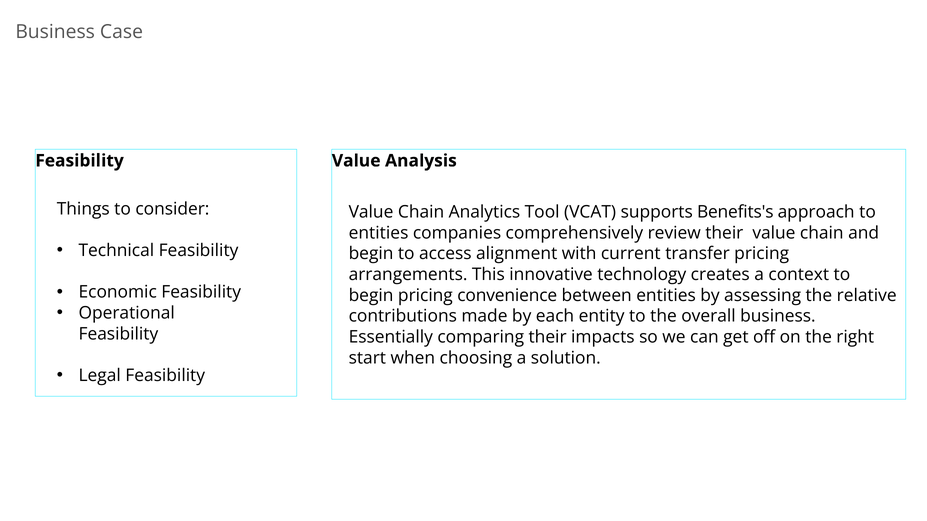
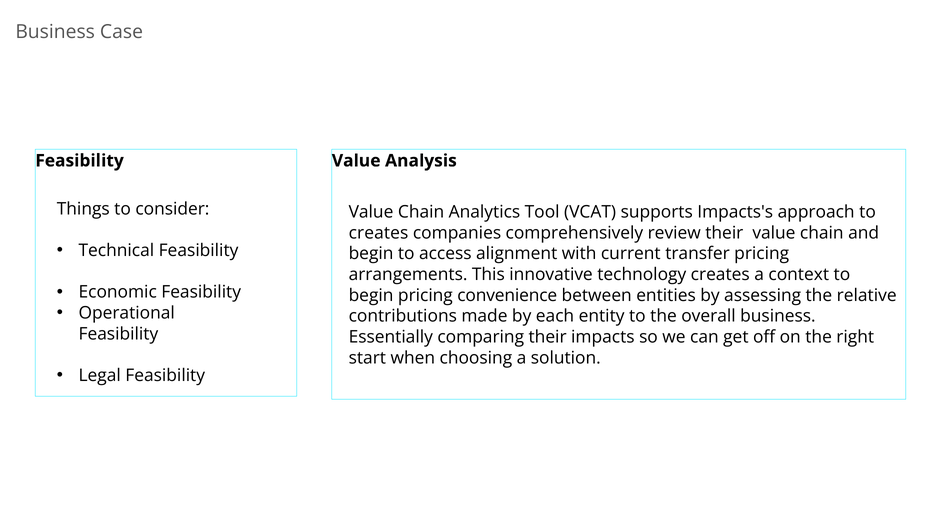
Benefits's: Benefits's -> Impacts's (735, 212)
entities: entities -> creates (378, 233)
